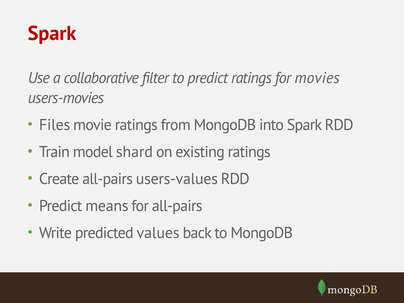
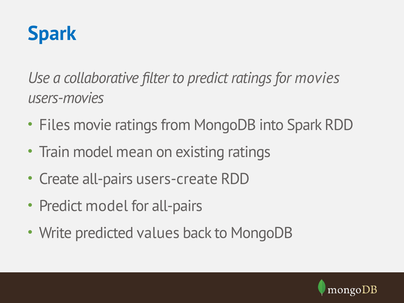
Spark colour: red -> blue (52, 34)
shard: shard -> mean (134, 152)
users-values: users-values -> users-create (177, 179)
Predict means: means -> model (107, 206)
